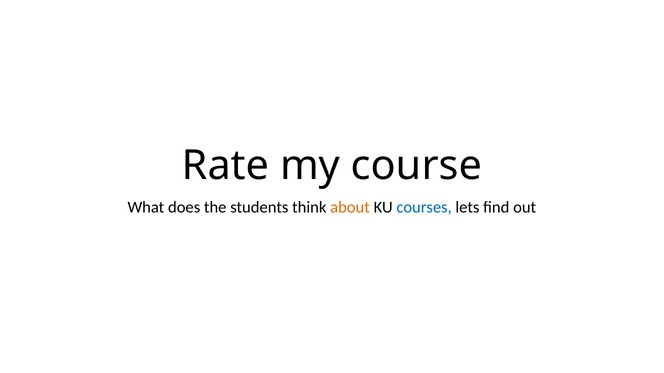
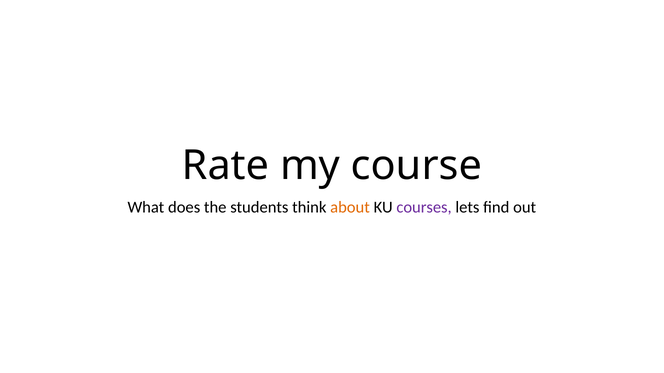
courses colour: blue -> purple (424, 208)
